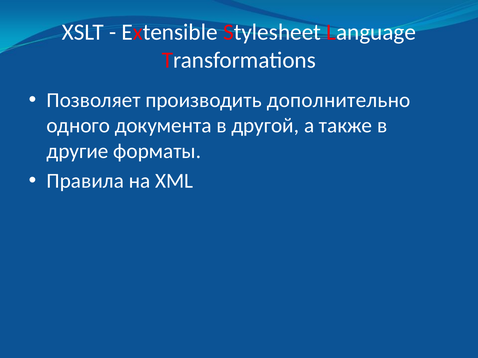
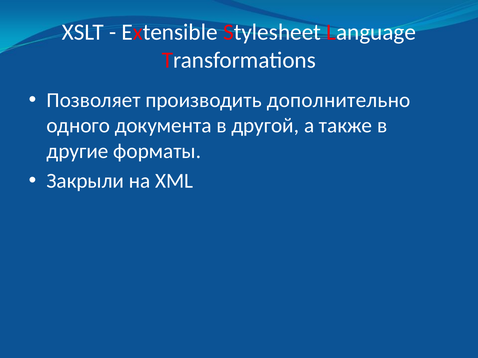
Правила: Правила -> Закрыли (85, 181)
